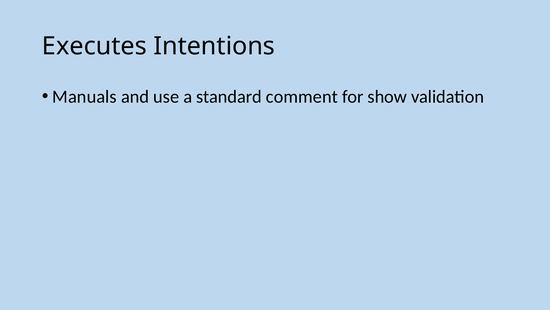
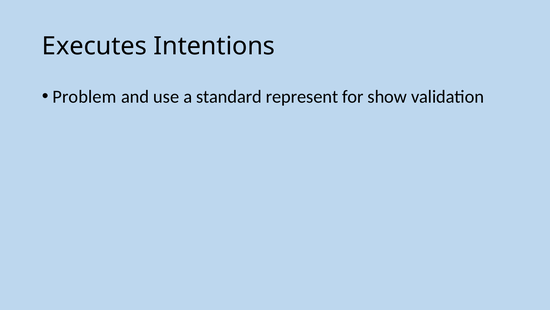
Manuals: Manuals -> Problem (84, 97)
comment: comment -> represent (302, 97)
